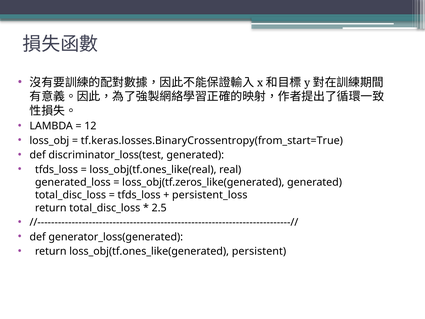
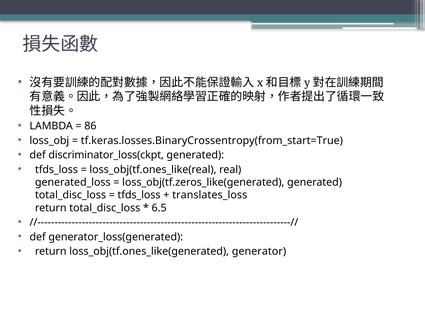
12: 12 -> 86 (90, 126)
discriminator_loss(test: discriminator_loss(test -> discriminator_loss(ckpt (106, 155)
persistent_loss: persistent_loss -> translates_loss (210, 195)
2.5: 2.5 -> 6.5 (159, 208)
persistent: persistent -> generator (259, 251)
